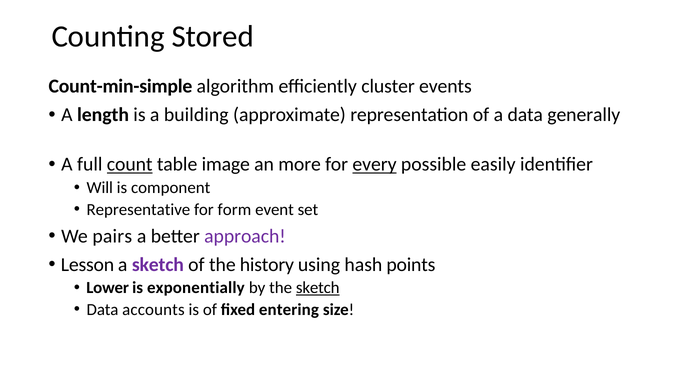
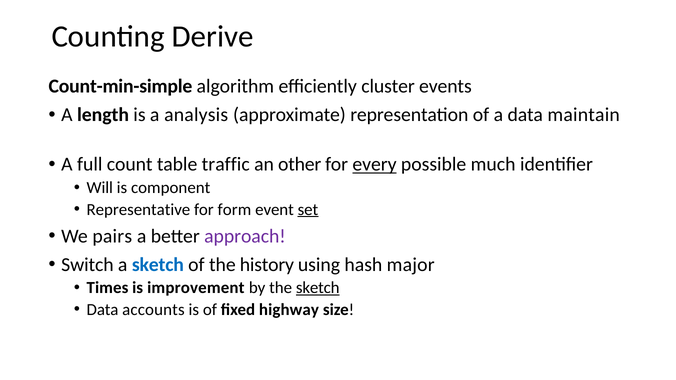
Stored: Stored -> Derive (213, 37)
building: building -> analysis (196, 115)
generally: generally -> maintain (584, 115)
count underline: present -> none (130, 165)
image: image -> traffic (226, 165)
more: more -> other (300, 165)
easily: easily -> much (493, 165)
set underline: none -> present (308, 210)
Lesson: Lesson -> Switch (87, 265)
sketch colour: purple -> blue (158, 265)
points: points -> major (411, 265)
Lower: Lower -> Times (107, 288)
exponentially: exponentially -> improvement (196, 288)
entering: entering -> highway (289, 310)
